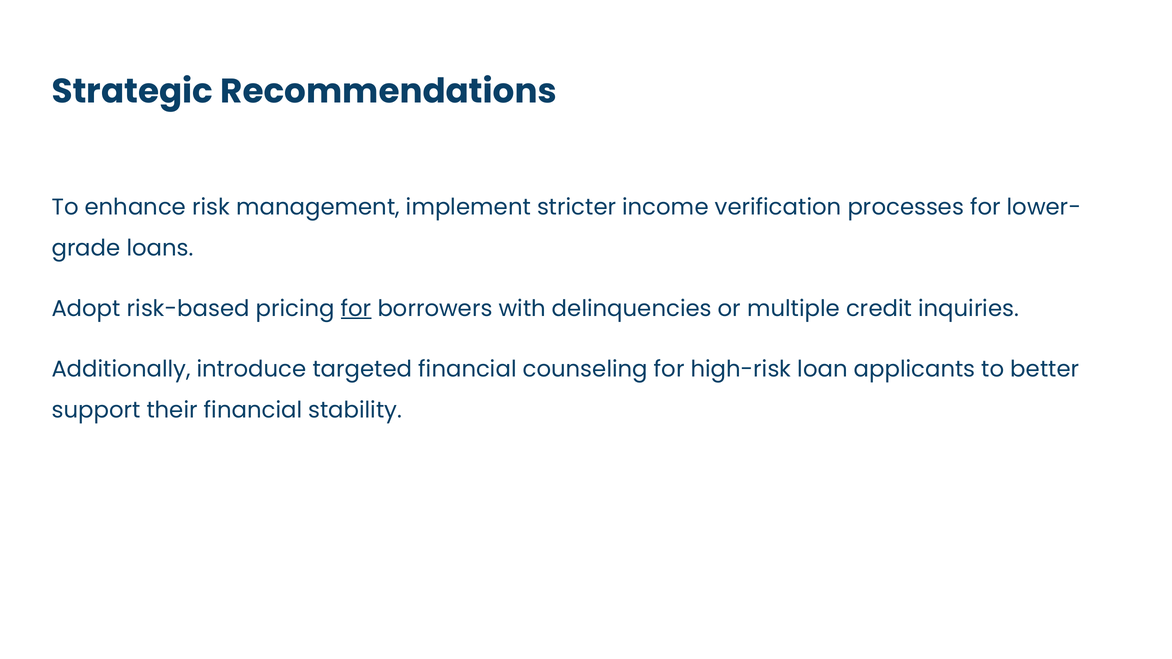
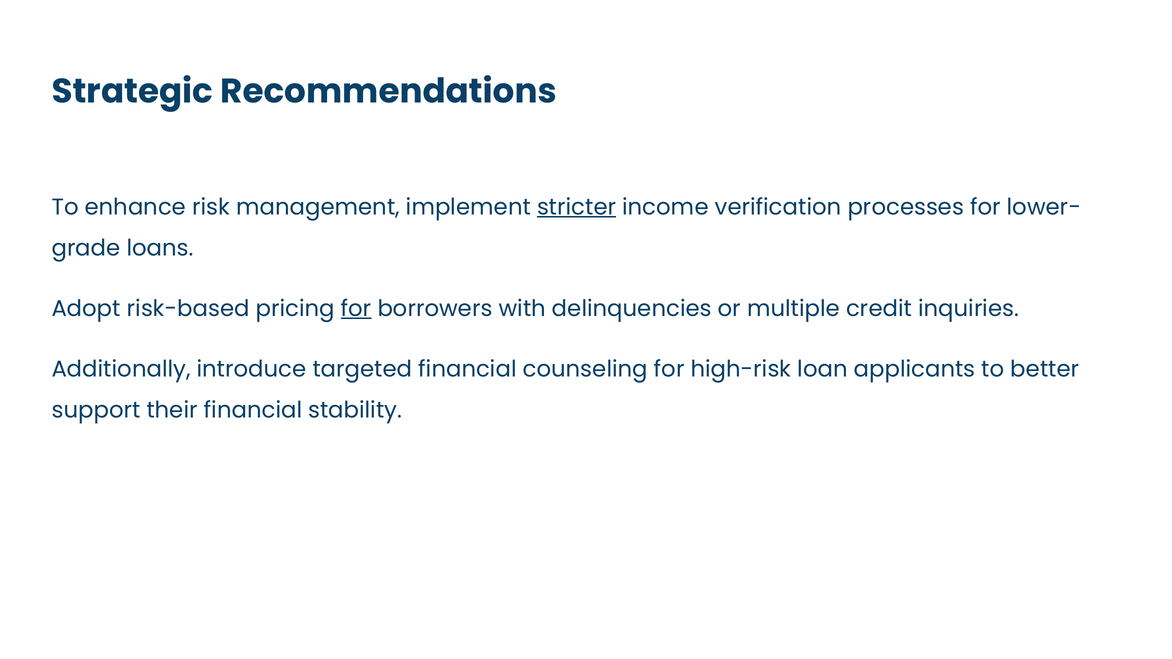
stricter underline: none -> present (577, 207)
